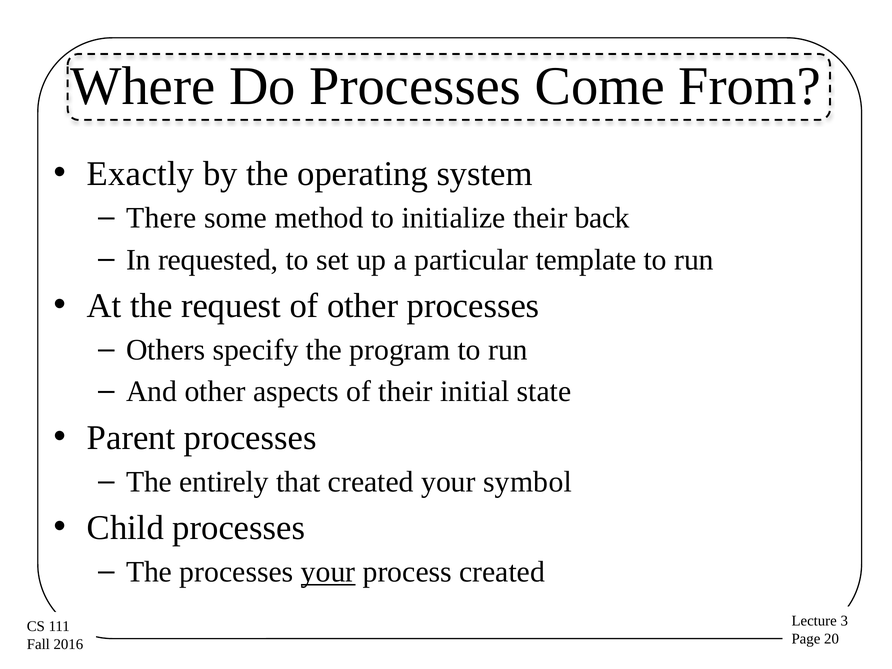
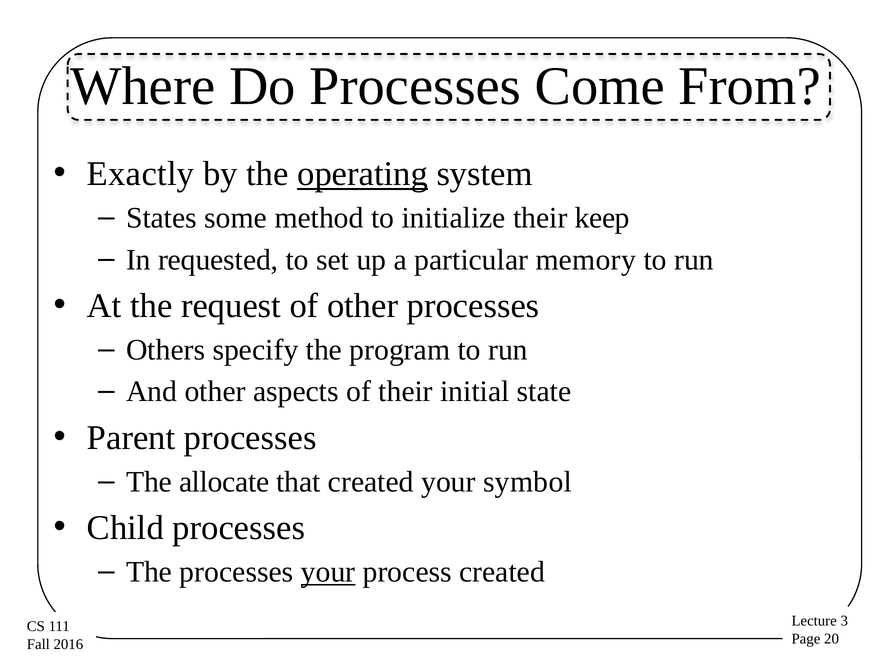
operating underline: none -> present (363, 174)
There: There -> States (161, 218)
back: back -> keep (602, 218)
template: template -> memory (586, 260)
entirely: entirely -> allocate (224, 482)
